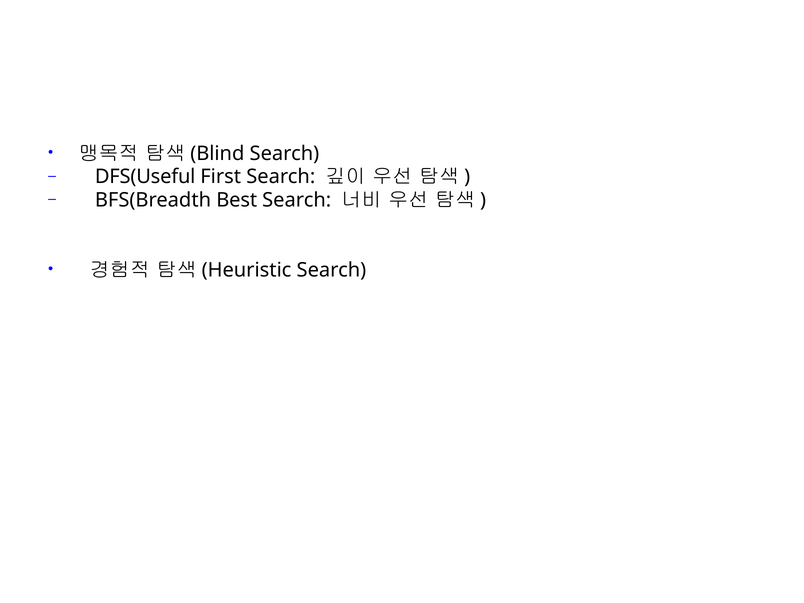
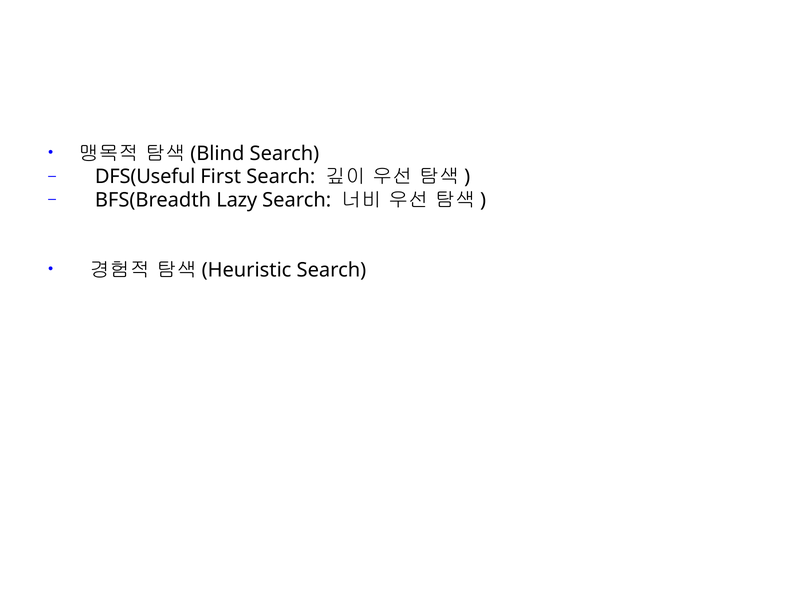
Best: Best -> Lazy (237, 200)
